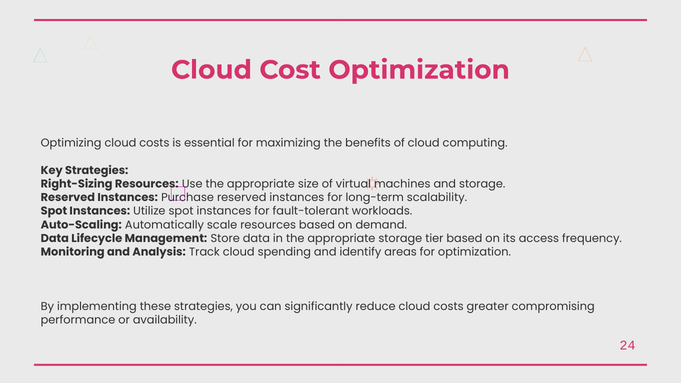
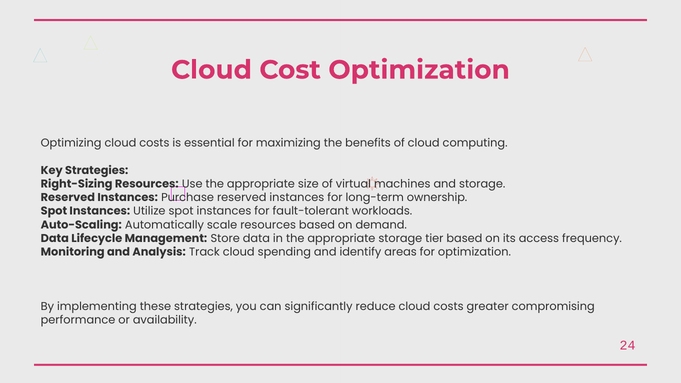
scalability: scalability -> ownership (437, 198)
